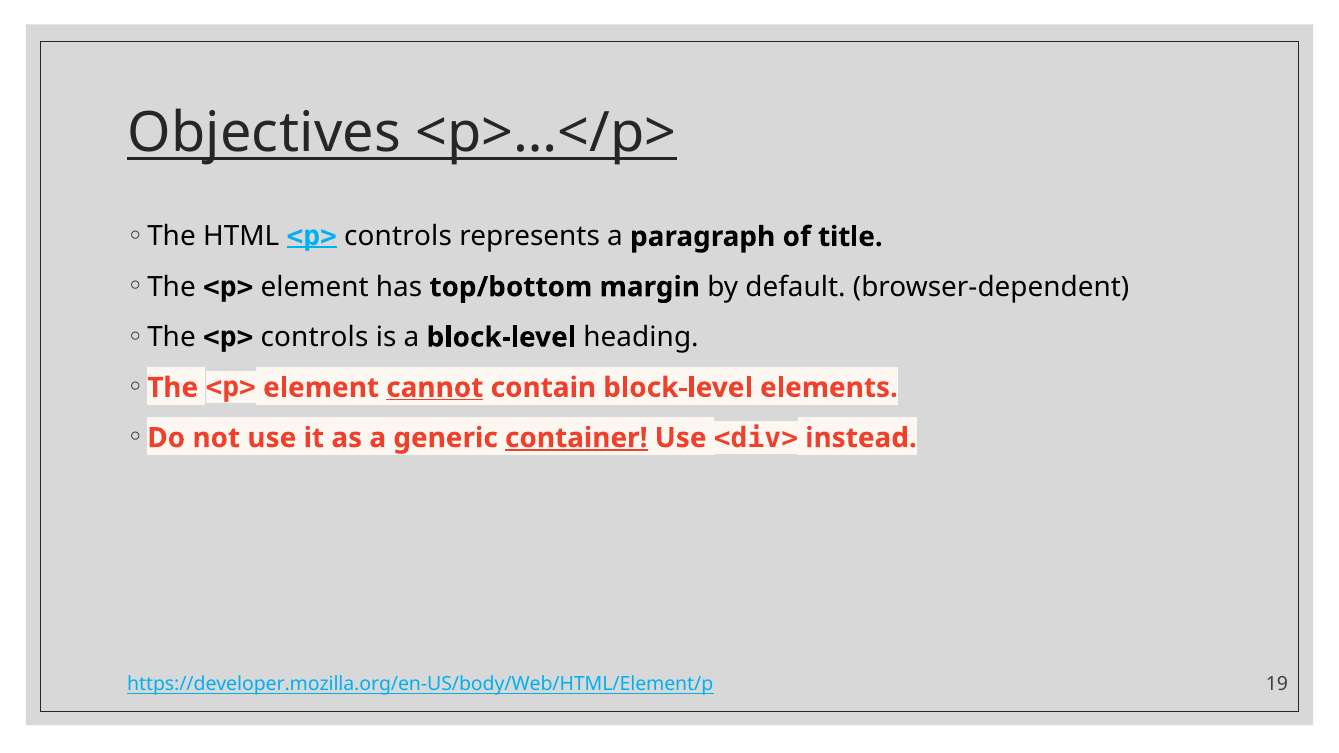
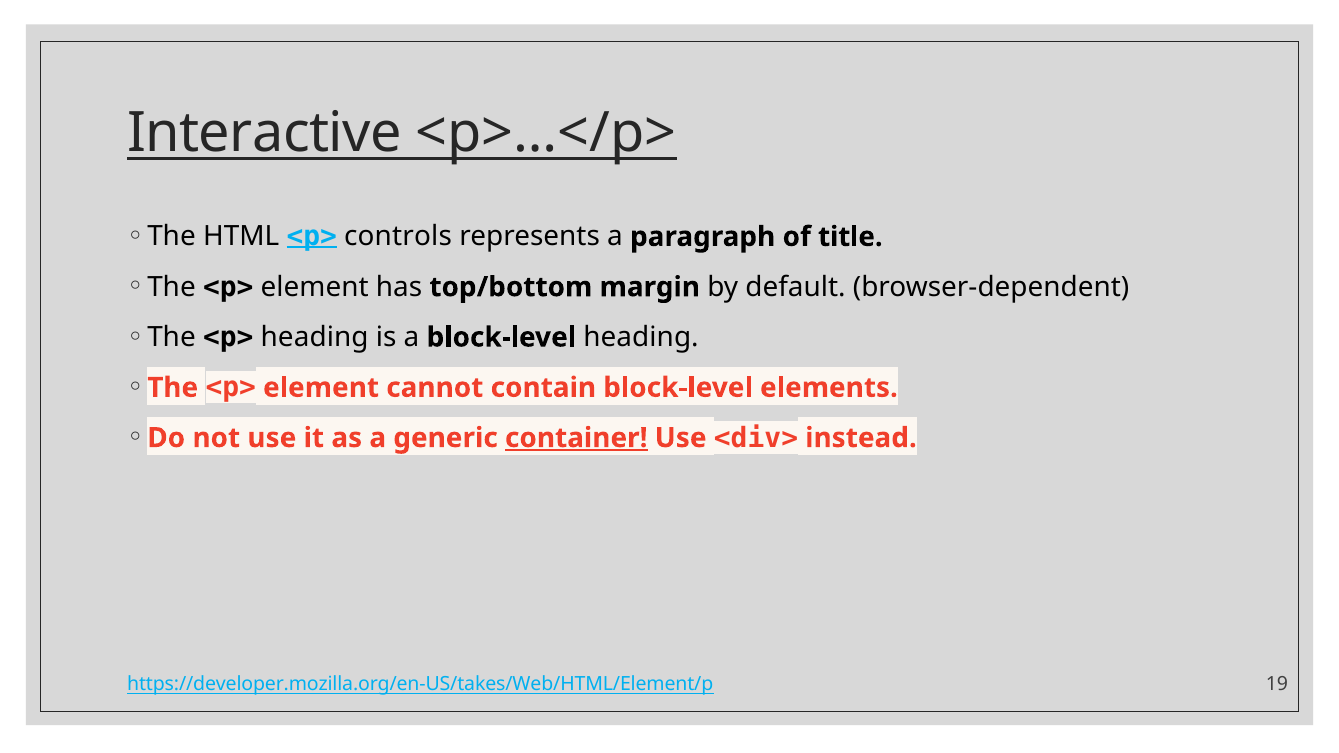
Objectives: Objectives -> Interactive (265, 133)
The <p> controls: controls -> heading (315, 337)
cannot underline: present -> none (435, 388)
https://developer.mozilla.org/en-US/body/Web/HTML/Element/p: https://developer.mozilla.org/en-US/body/Web/HTML/Element/p -> https://developer.mozilla.org/en-US/takes/Web/HTML/Element/p (420, 684)
